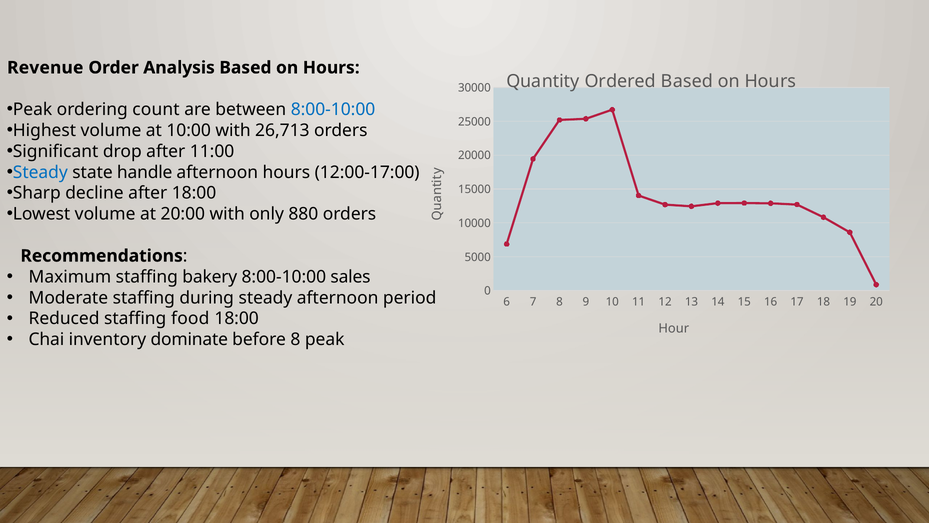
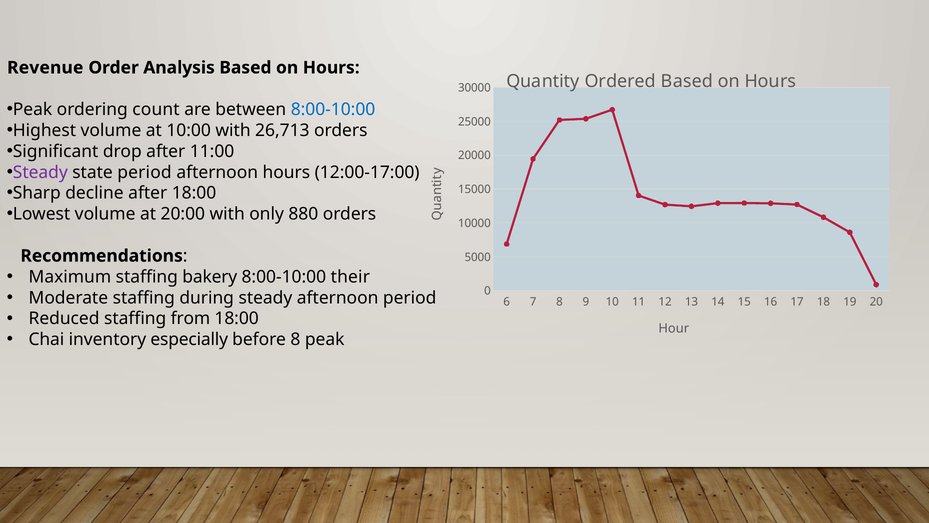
Steady colour: blue -> purple (40, 172)
state handle: handle -> period (145, 172)
sales: sales -> their (350, 277)
food: food -> from (190, 318)
dominate: dominate -> especially (189, 339)
